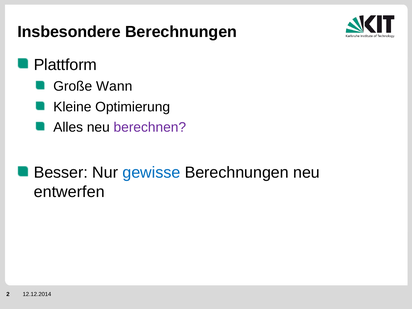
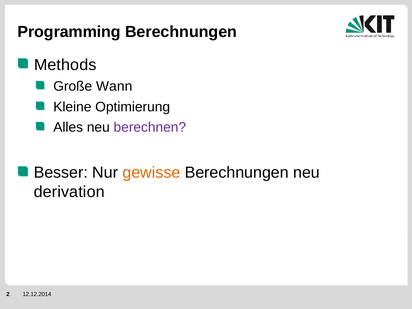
Insbesondere: Insbesondere -> Programming (69, 32)
Plattform: Plattform -> Methods (65, 65)
gewisse colour: blue -> orange (151, 173)
entwerfen: entwerfen -> derivation (69, 192)
